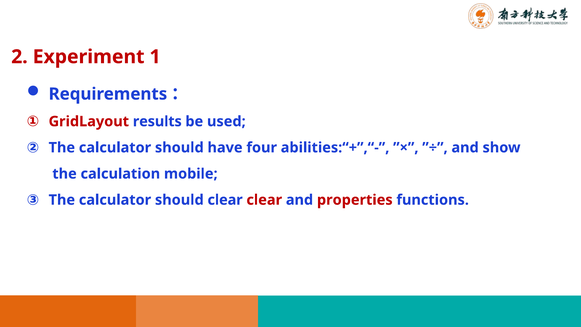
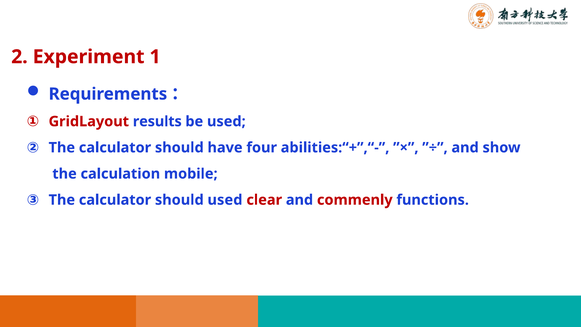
should clear: clear -> used (225, 200)
properties: properties -> commenly (355, 200)
